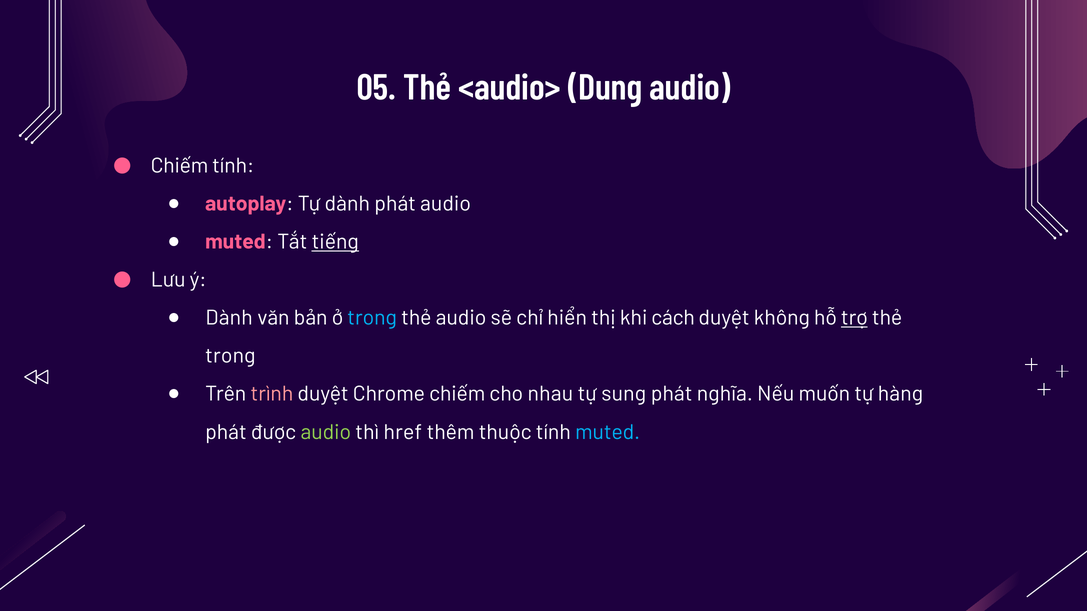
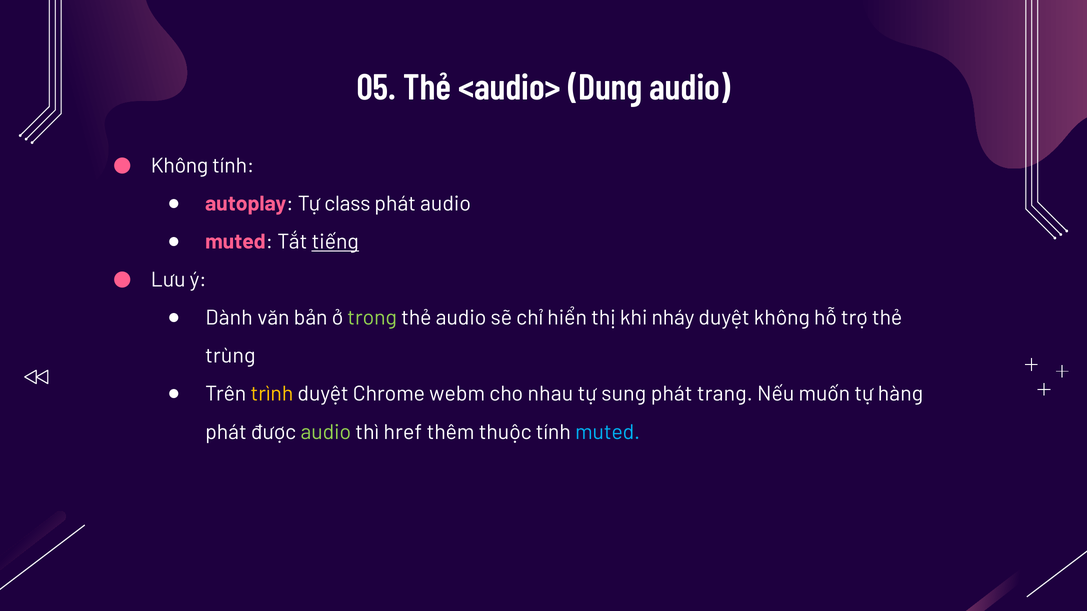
Chiếm: Chiếm -> Không (180, 166)
Tự dành: dành -> class (347, 204)
trong colour: light blue -> light green (372, 318)
cách: cách -> nháy (673, 318)
trợ underline: present -> none (854, 318)
trong: trong -> trùng (230, 356)
trình colour: pink -> yellow (272, 394)
Chrome chiếm: chiếm -> webm (457, 394)
nghĩa: nghĩa -> trang (725, 394)
